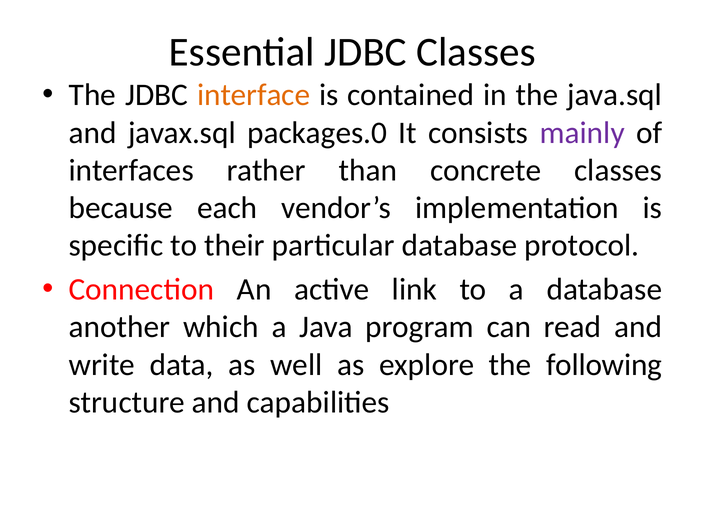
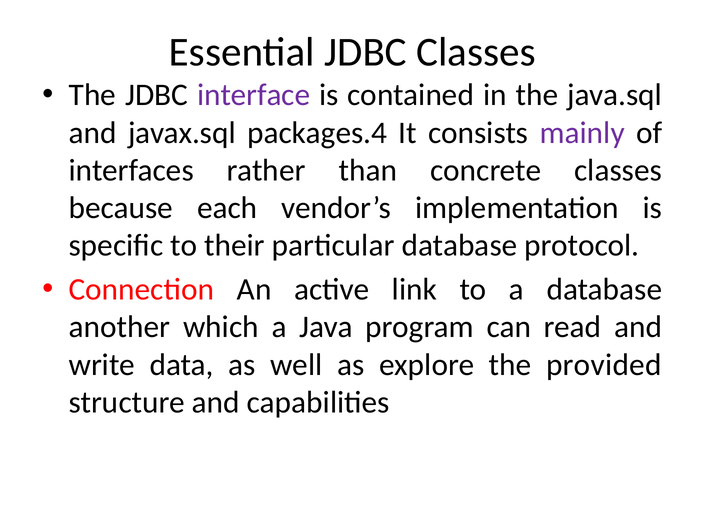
interface colour: orange -> purple (254, 95)
packages.0: packages.0 -> packages.4 (317, 133)
following: following -> provided (604, 365)
